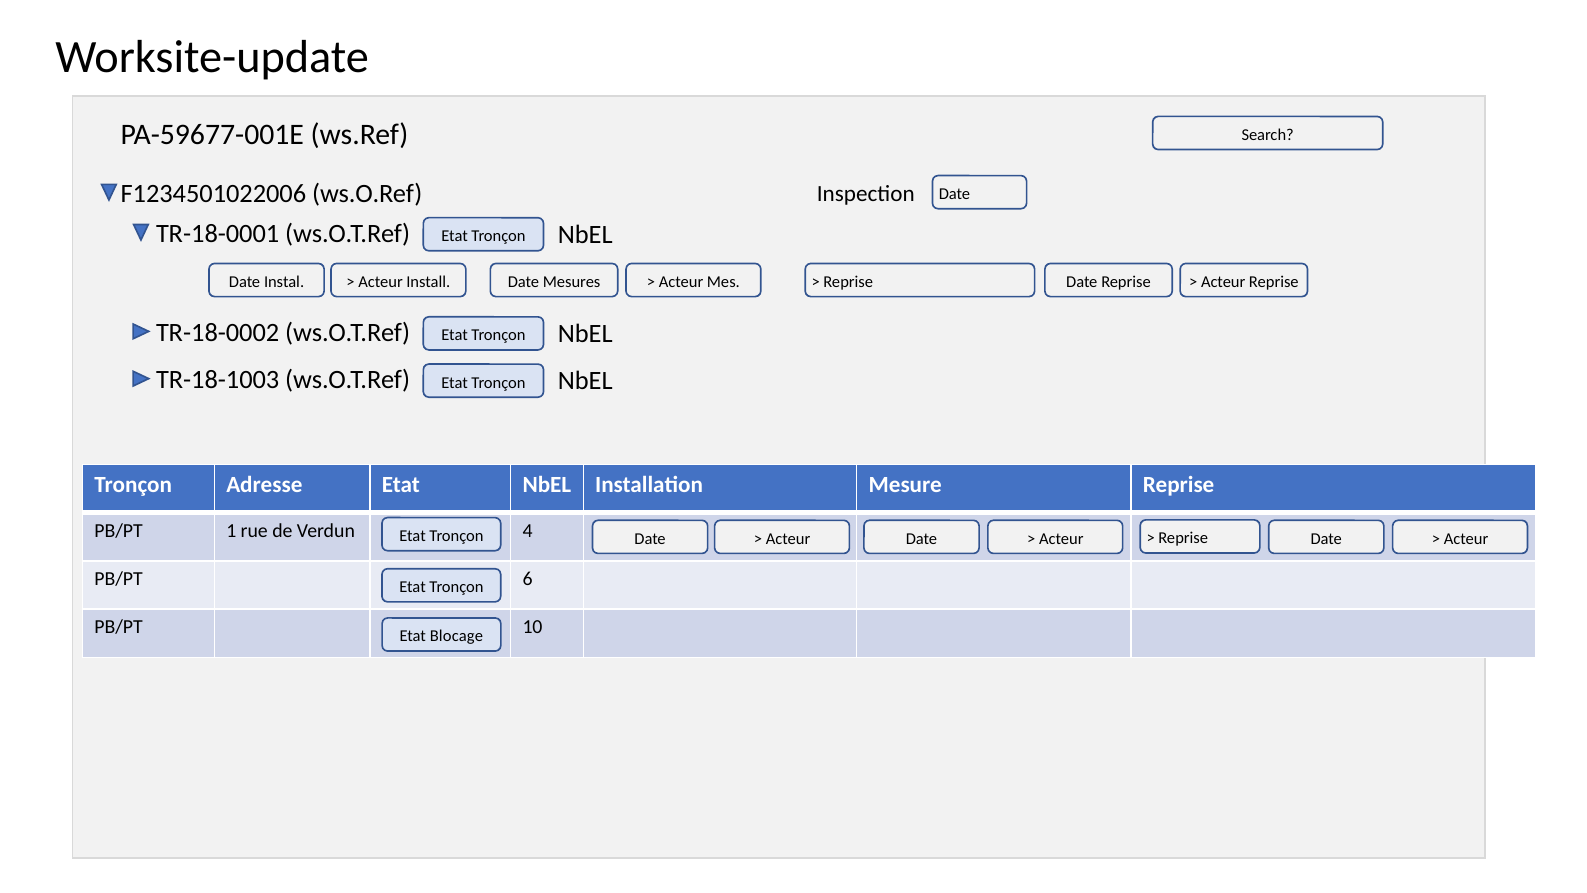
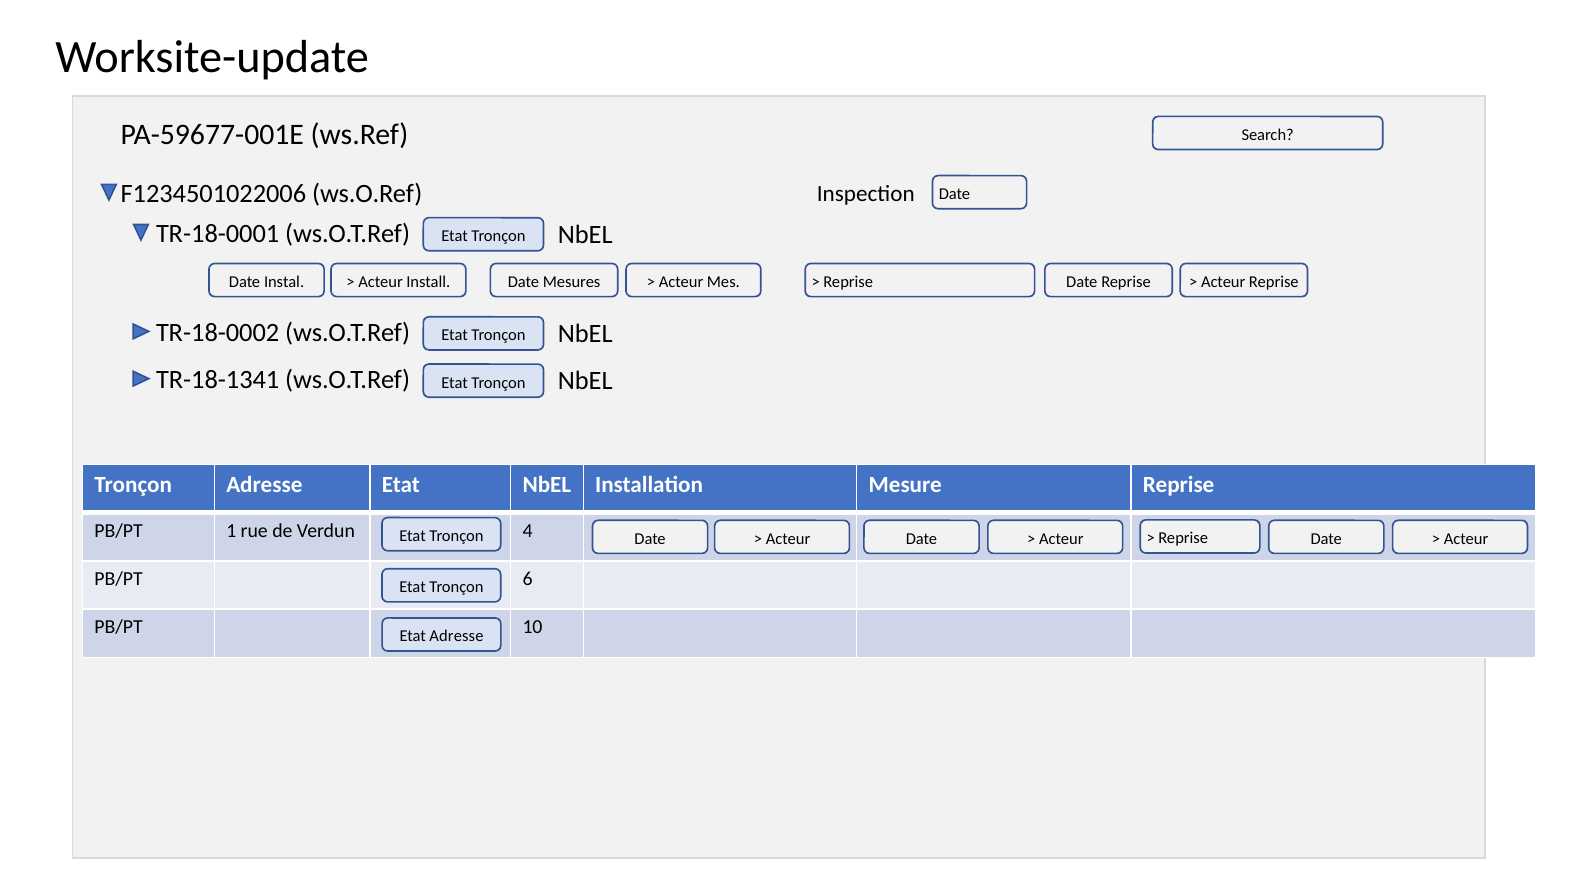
TR-18-1003: TR-18-1003 -> TR-18-1341 (218, 380)
Etat Blocage: Blocage -> Adresse (456, 636)
